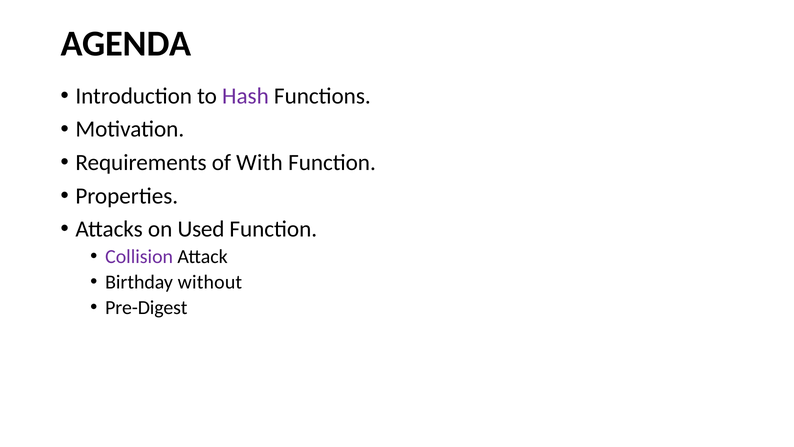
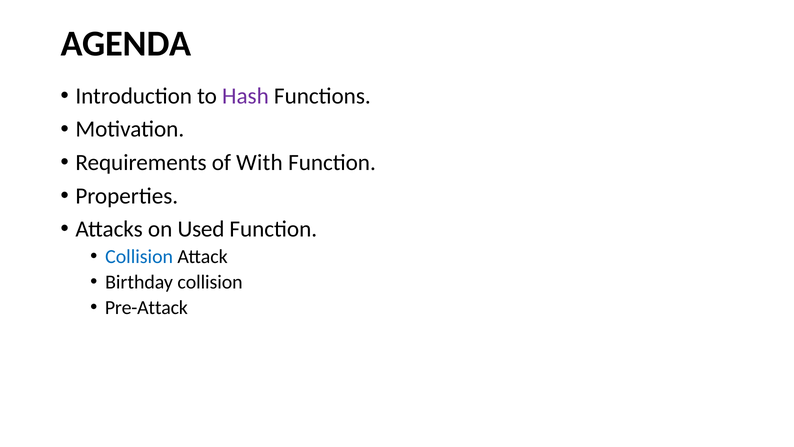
Collision colour: purple -> blue (139, 256)
Birthday without: without -> collision (210, 282)
Pre-Digest: Pre-Digest -> Pre-Attack (146, 307)
